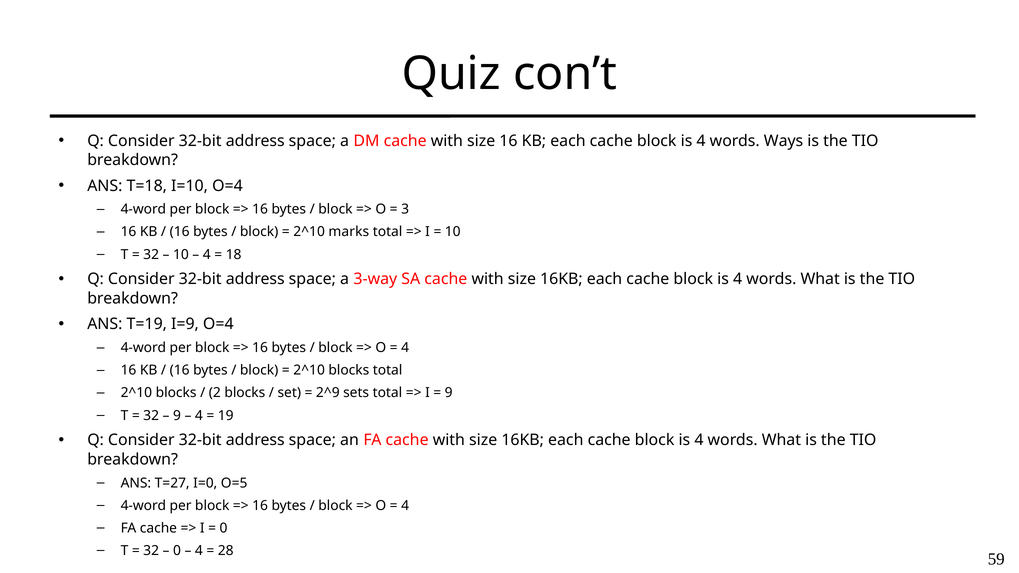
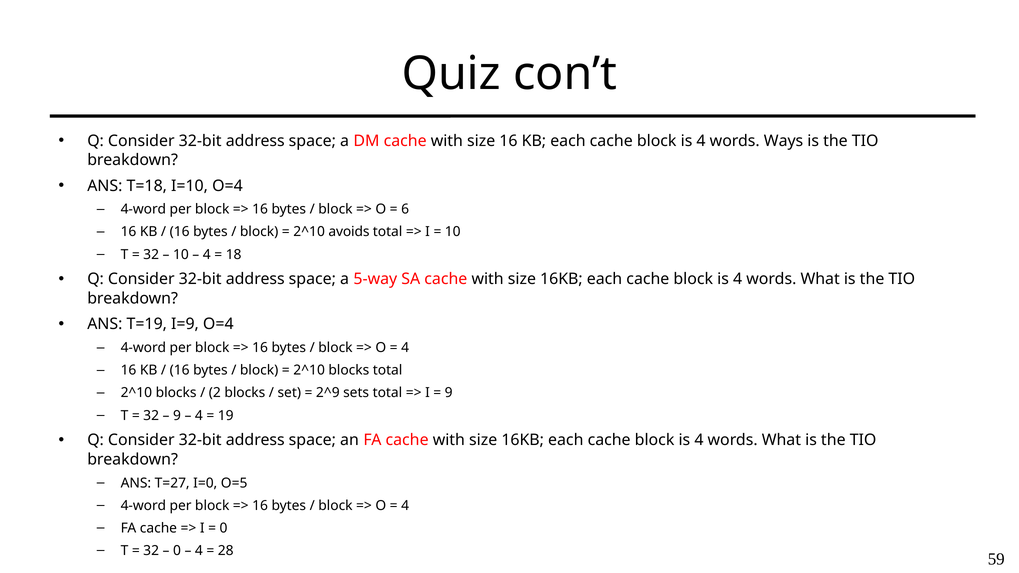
3: 3 -> 6 (405, 209)
marks: marks -> avoids (349, 232)
3-way: 3-way -> 5-way (375, 279)
